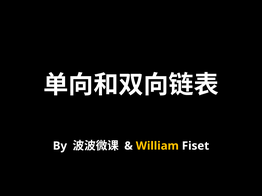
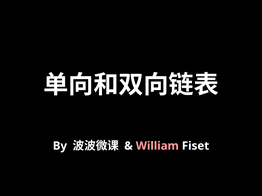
William colour: yellow -> pink (157, 146)
